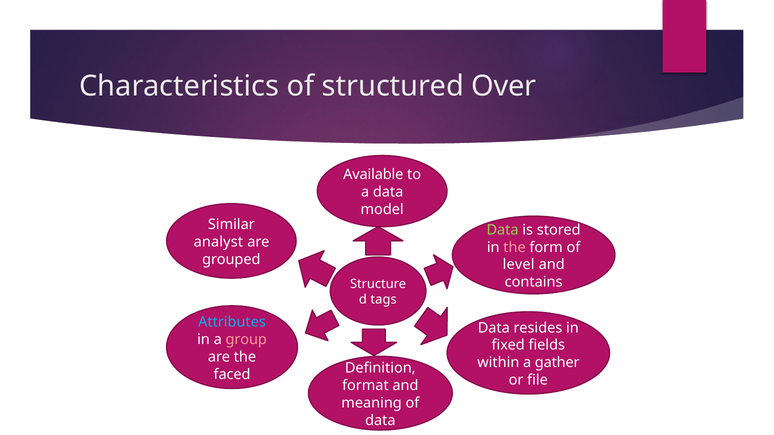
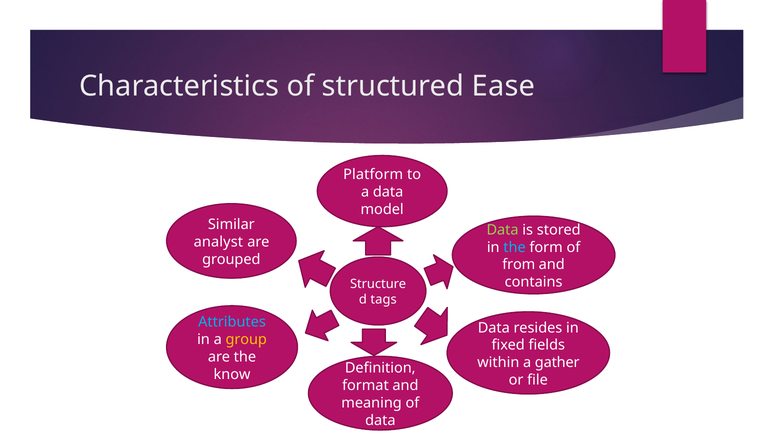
Over: Over -> Ease (503, 86)
Available: Available -> Platform (373, 175)
the colour: pink -> light blue (515, 248)
level: level -> from (519, 265)
group colour: pink -> yellow (246, 340)
faced: faced -> know (232, 375)
